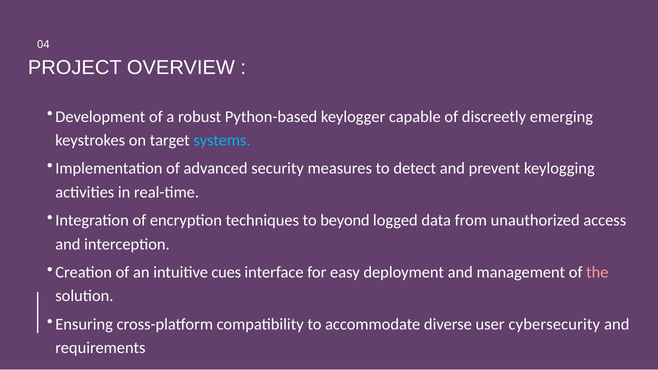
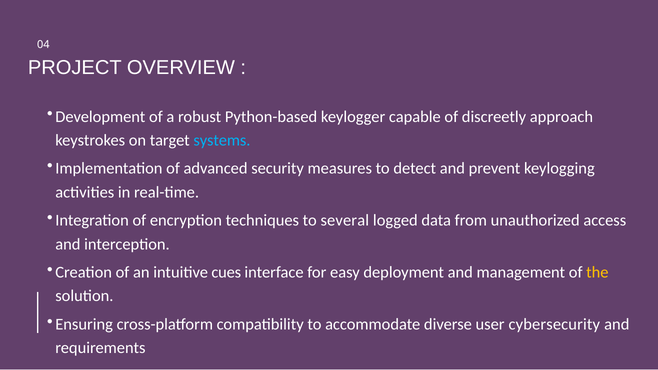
emerging: emerging -> approach (561, 117)
beyond: beyond -> several (345, 220)
the colour: pink -> yellow (597, 272)
